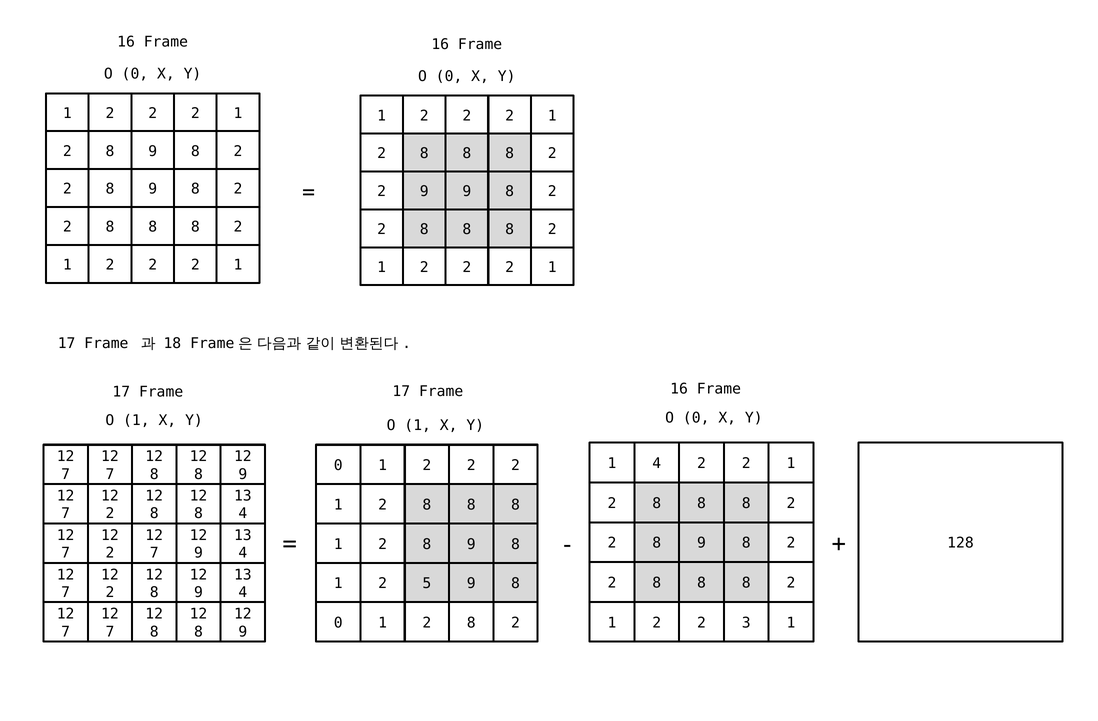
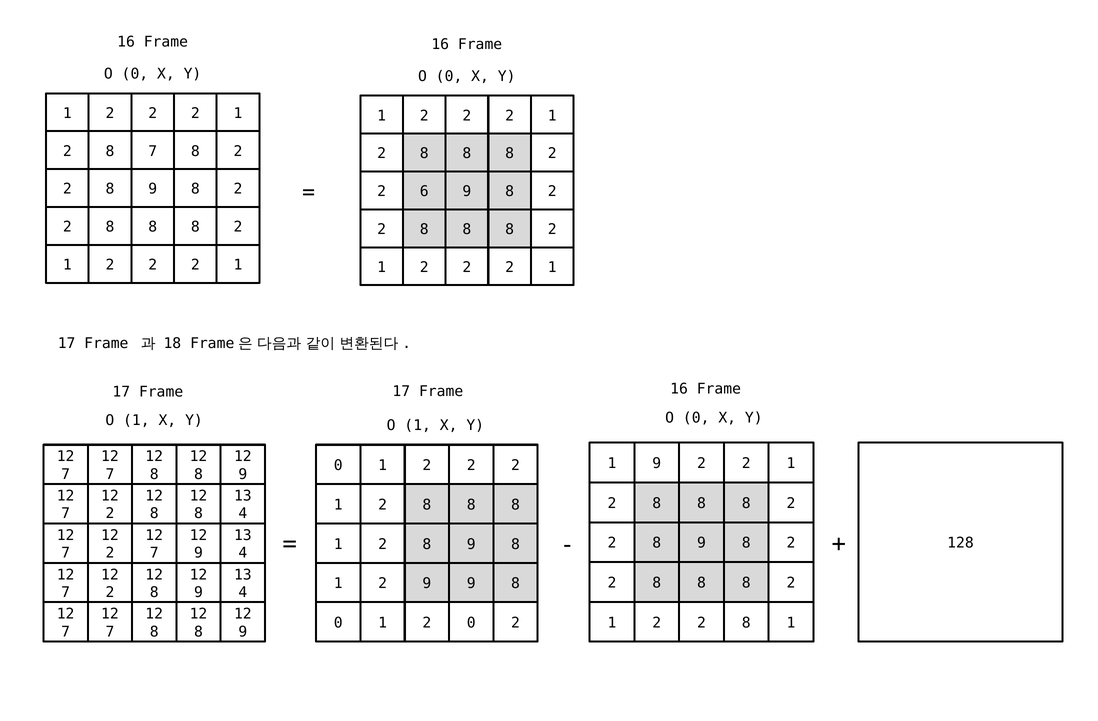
9: 9 -> 7 (153, 151)
2 9: 9 -> 6 (424, 192)
1 4: 4 -> 9 (657, 464)
2 5: 5 -> 9 (427, 584)
1 2 2 3: 3 -> 8 (746, 623)
0 1 2 8: 8 -> 0 (471, 623)
